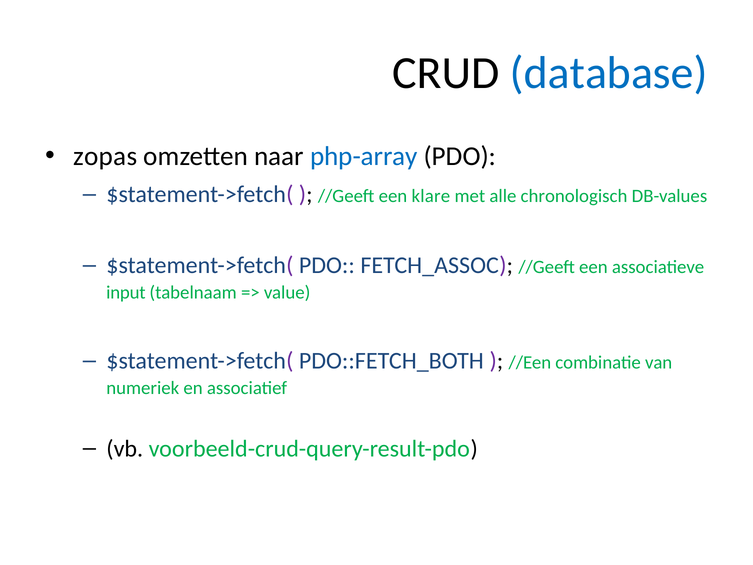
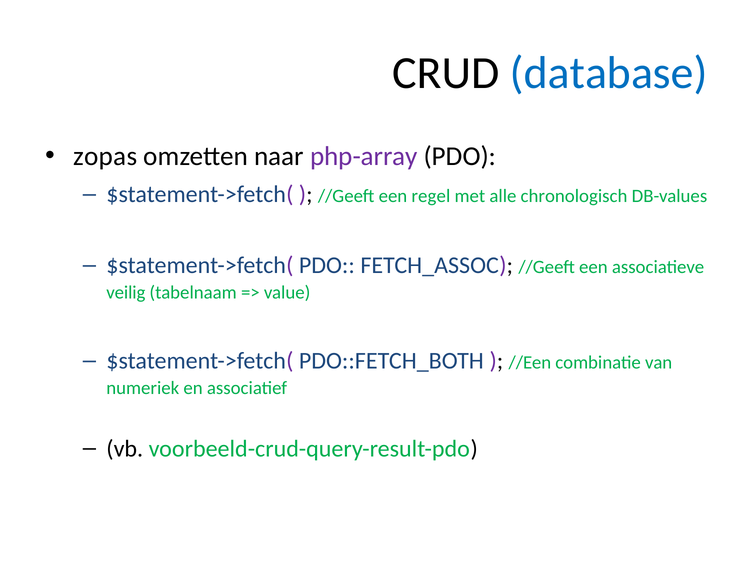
php-array colour: blue -> purple (364, 156)
klare: klare -> regel (431, 196)
input: input -> veilig (126, 293)
